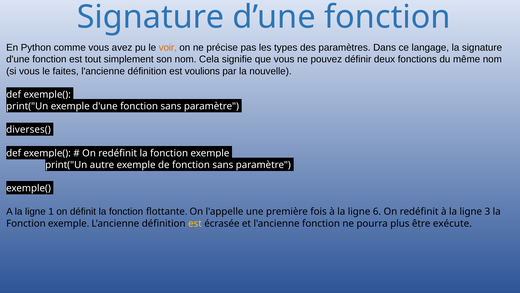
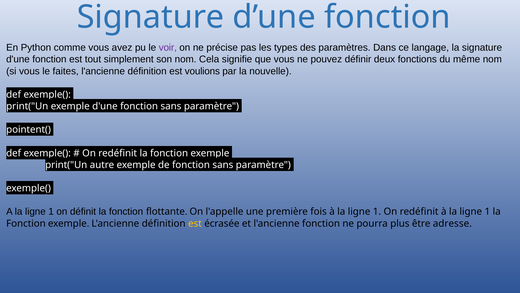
voir colour: orange -> purple (168, 48)
diverses(: diverses( -> pointent( (29, 129)
6: 6 -> 1 (377, 211)
3: 3 -> 1 (487, 211)
exécute: exécute -> adresse (452, 223)
